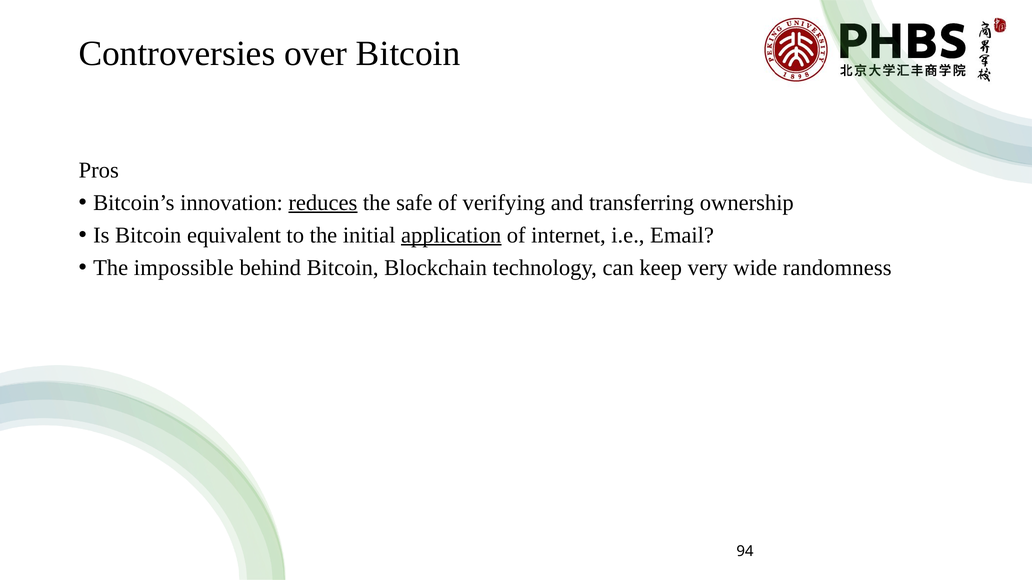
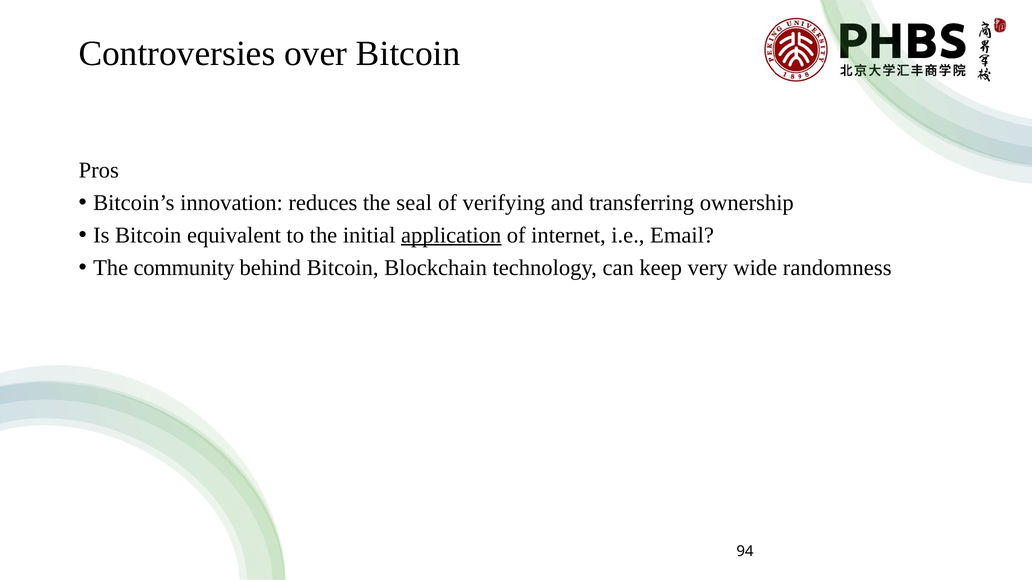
reduces underline: present -> none (323, 203)
safe: safe -> seal (414, 203)
impossible: impossible -> community (184, 268)
